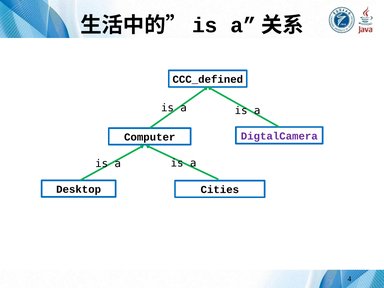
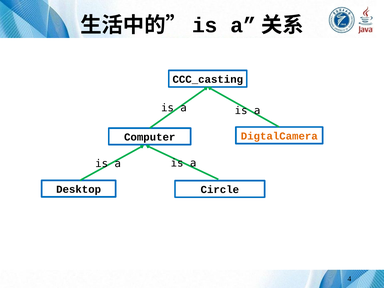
CCC_defined: CCC_defined -> CCC_casting (208, 79)
DigtalCamera colour: purple -> orange (279, 136)
Cities: Cities -> Circle (220, 190)
